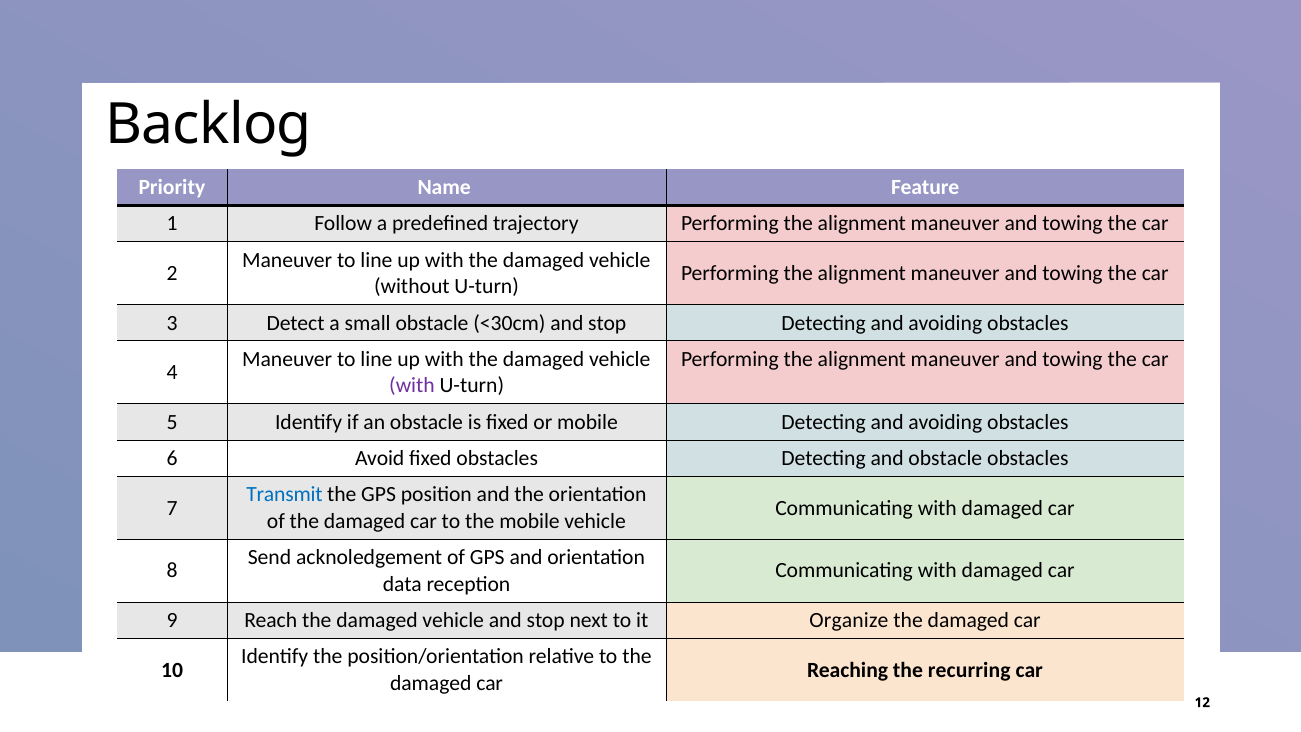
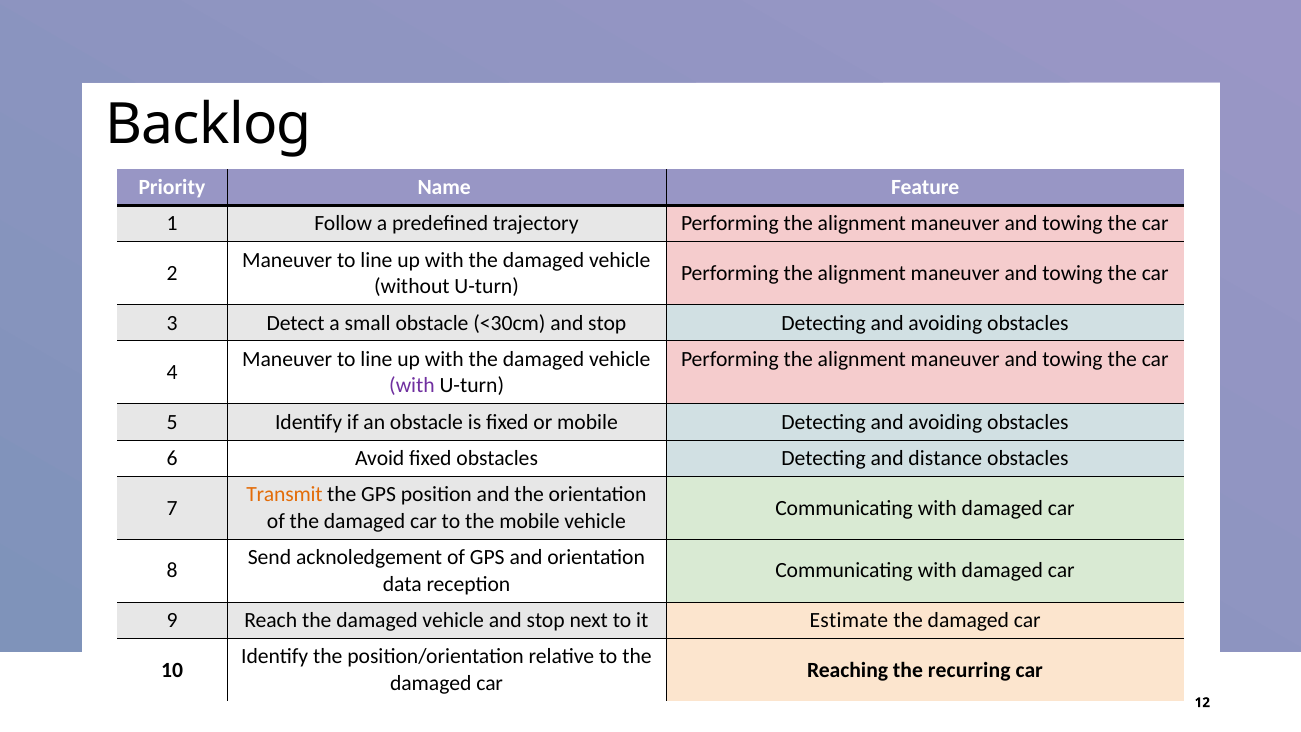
and obstacle: obstacle -> distance (945, 458)
Transmit colour: blue -> orange (284, 495)
Organize: Organize -> Estimate (849, 620)
